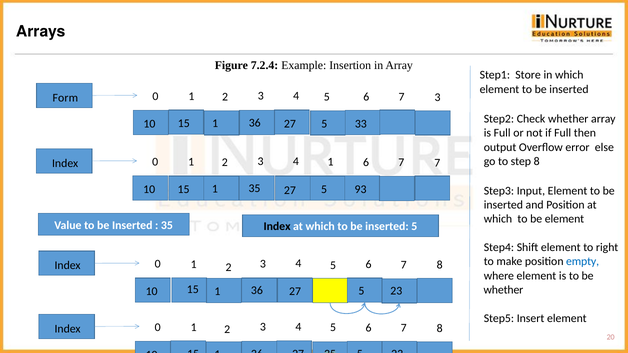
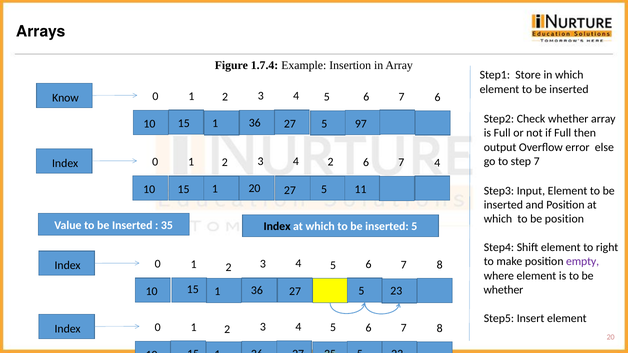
7.2.4: 7.2.4 -> 1.7.4 (265, 65)
6 3: 3 -> 6 (438, 97)
Form: Form -> Know (65, 98)
33: 33 -> 97 (361, 124)
step 8: 8 -> 7 (537, 161)
2 1: 1 -> 2 (331, 162)
6 7: 7 -> 4 (437, 163)
93: 93 -> 11 (361, 190)
10 35: 35 -> 20 (254, 188)
be element: element -> position (564, 219)
empty colour: blue -> purple (583, 262)
